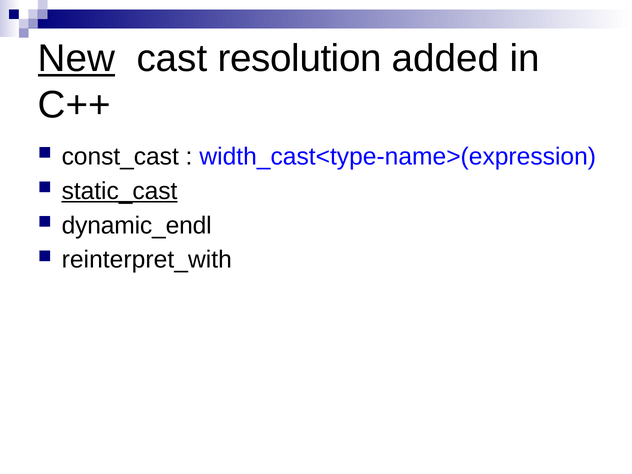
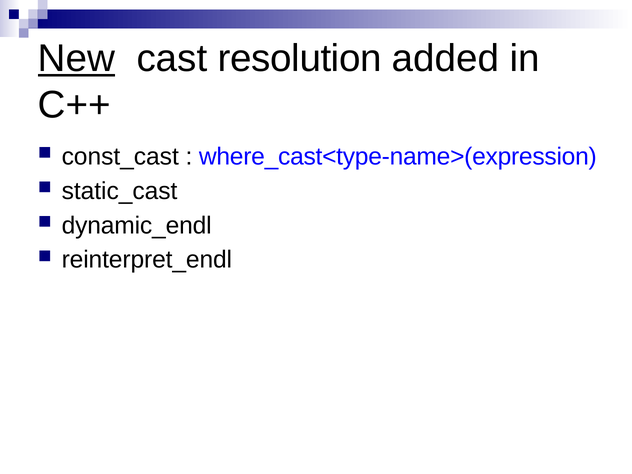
width_cast<type-name>(expression: width_cast<type-name>(expression -> where_cast<type-name>(expression (398, 157)
static_cast underline: present -> none (120, 191)
reinterpret_with: reinterpret_with -> reinterpret_endl (147, 260)
